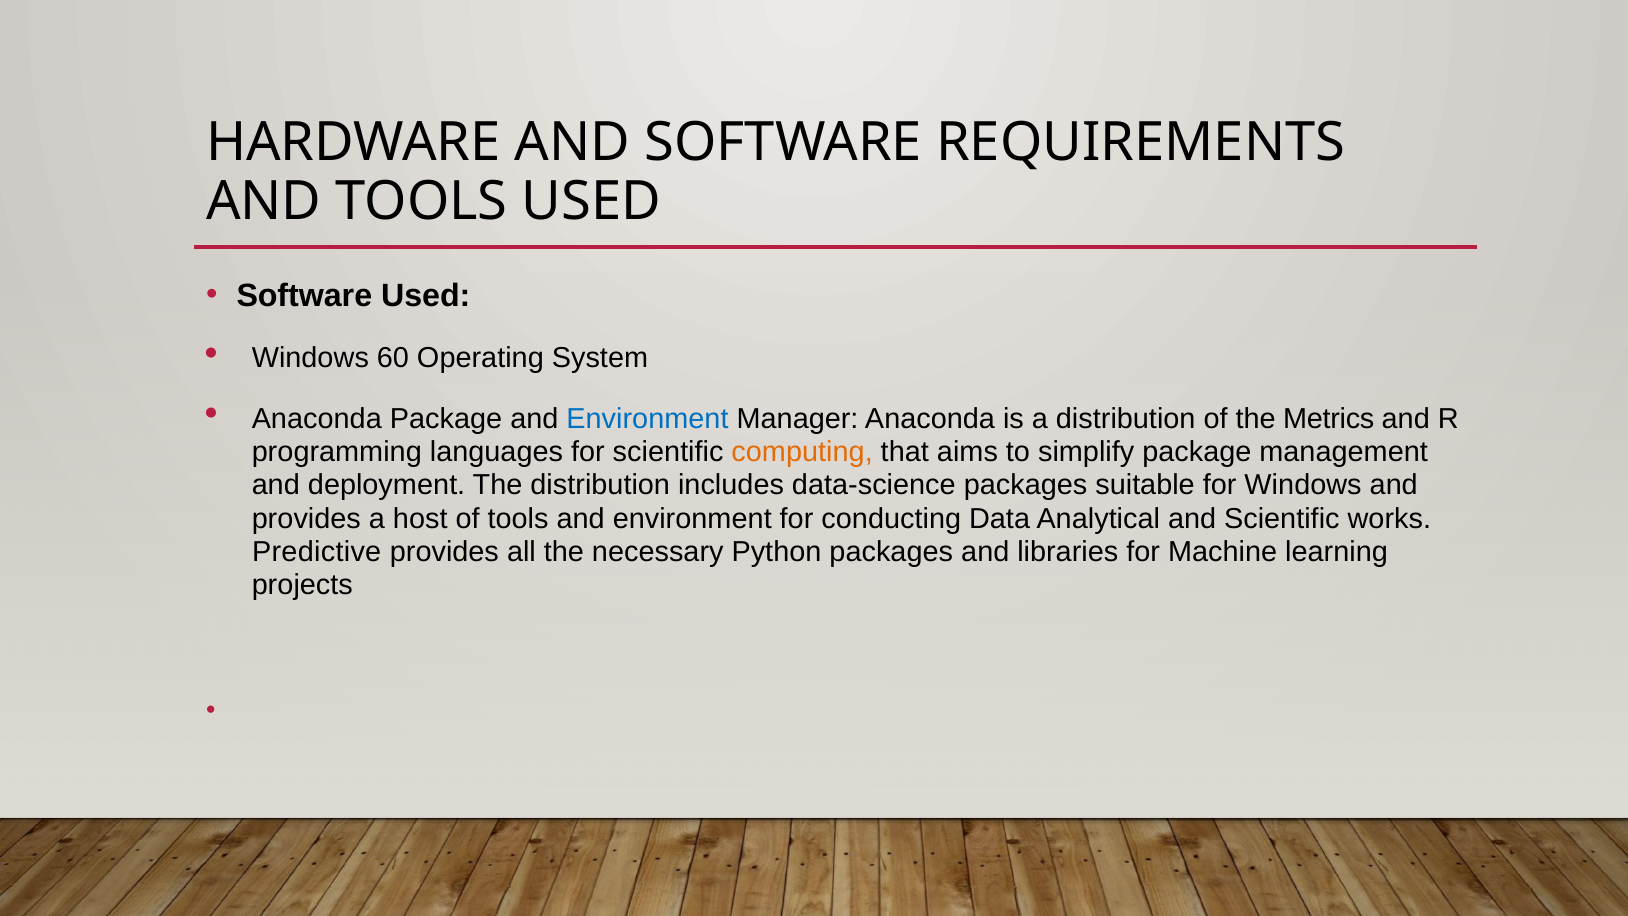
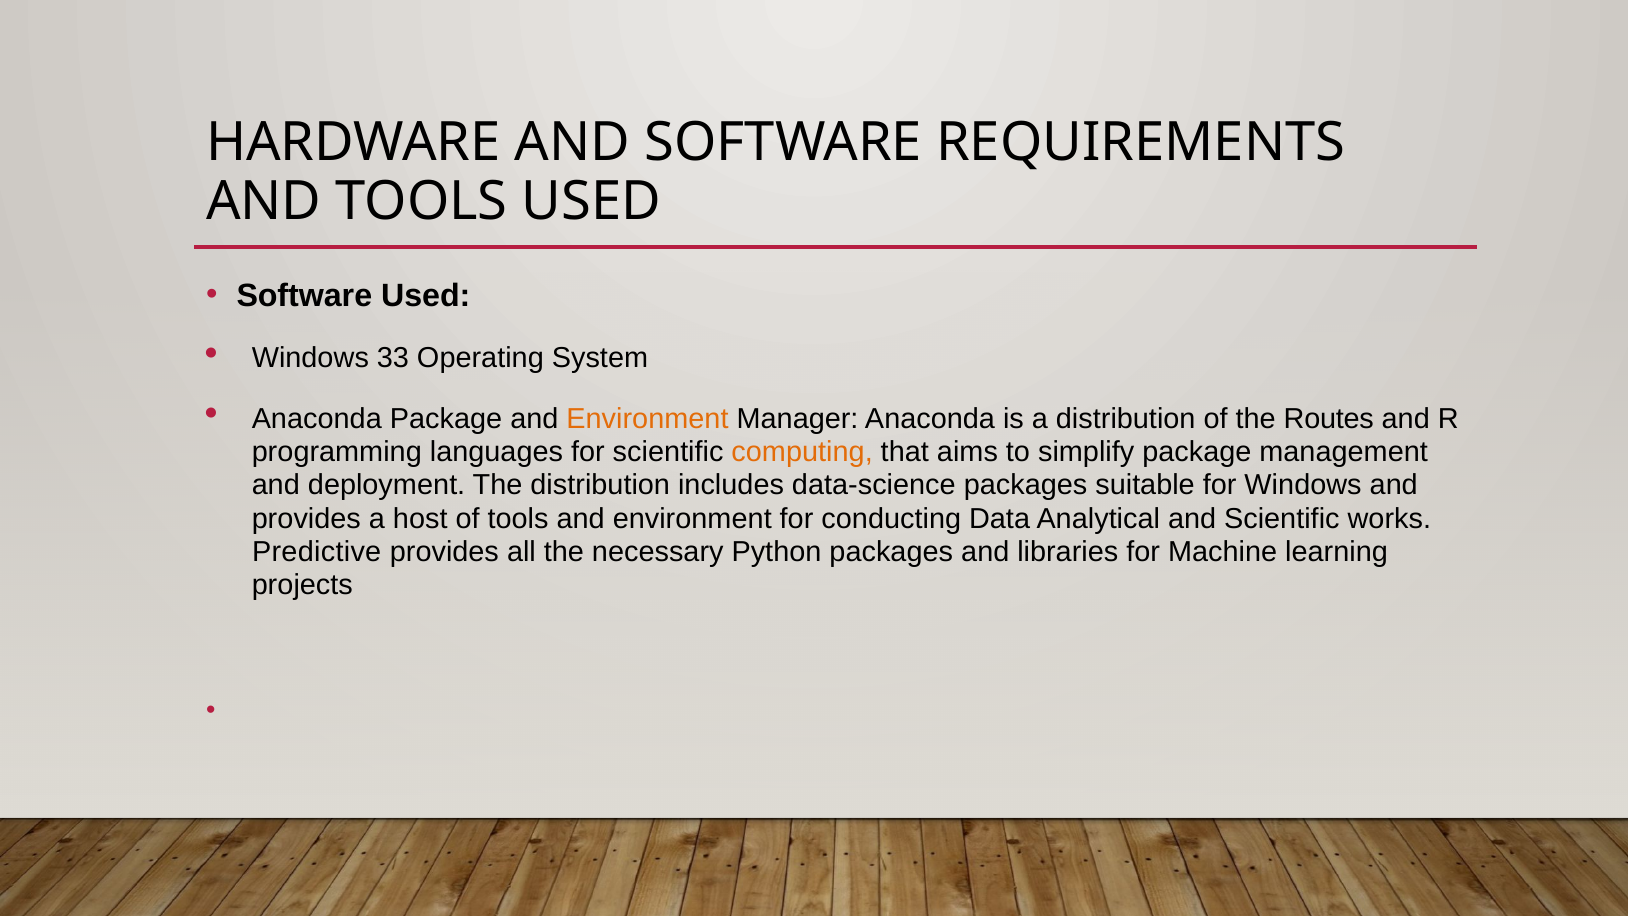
60: 60 -> 33 (393, 358)
Environment colour: blue -> orange (647, 419)
Metrics: Metrics -> Routes (1329, 419)
